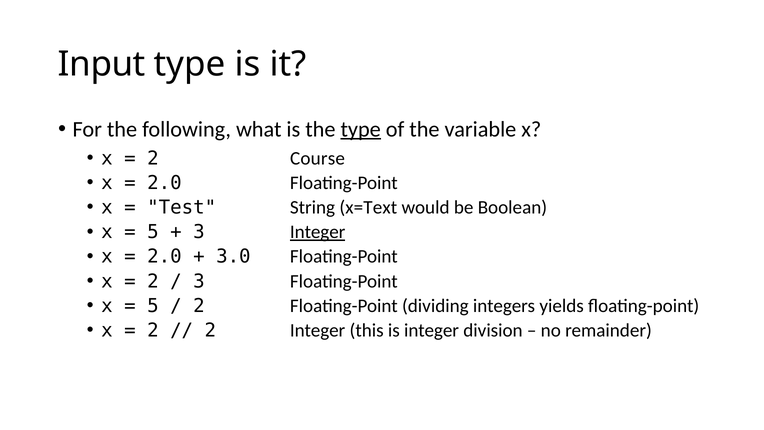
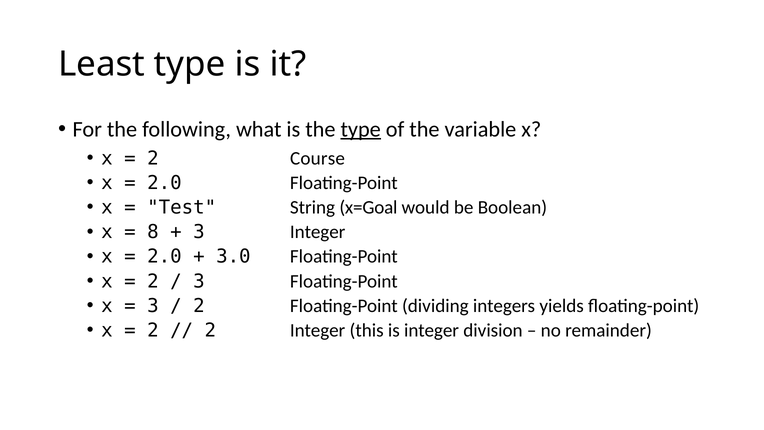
Input: Input -> Least (102, 64)
x=Text: x=Text -> x=Goal (368, 207)
5: 5 -> 8 (153, 232)
Integer underline: present -> none (318, 232)
5: 5 -> 3 (153, 306)
